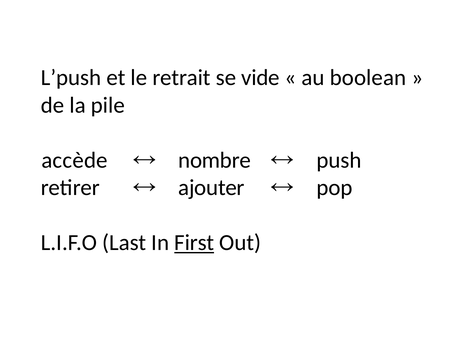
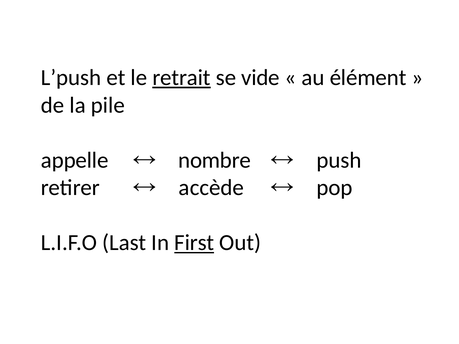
retrait underline: none -> present (182, 78)
boolean: boolean -> élément (368, 78)
accède: accède -> appelle (75, 160)
ajouter: ajouter -> accède (211, 188)
